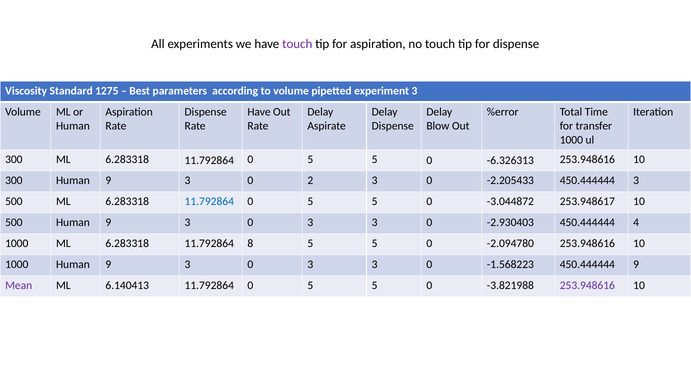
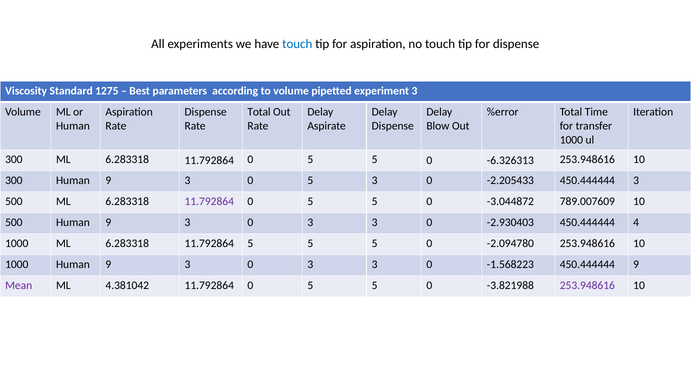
touch colour: purple -> blue (297, 44)
Have: Have -> Total (259, 112)
3 0 2: 2 -> 5 (310, 180)
11.792864 colour: blue -> purple (209, 201)
253.948617: 253.948617 -> 789.007609 (587, 201)
11.792864 8: 8 -> 5 (250, 243)
6.140413: 6.140413 -> 4.381042 (127, 285)
